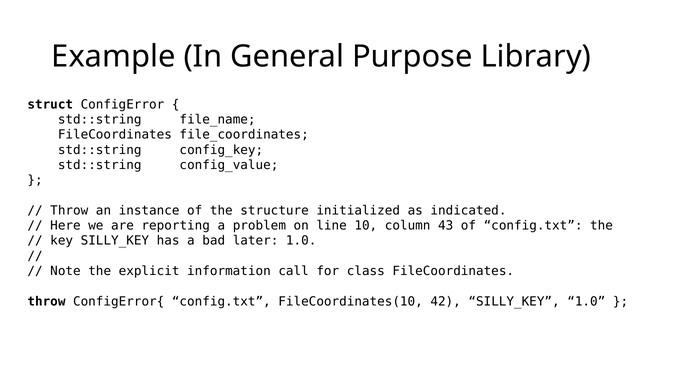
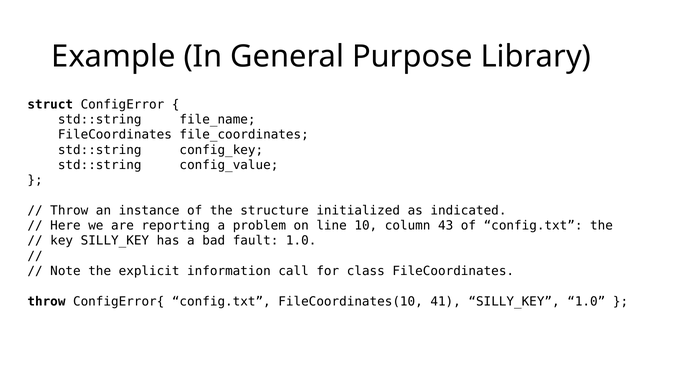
later: later -> fault (256, 241)
42: 42 -> 41 (446, 302)
